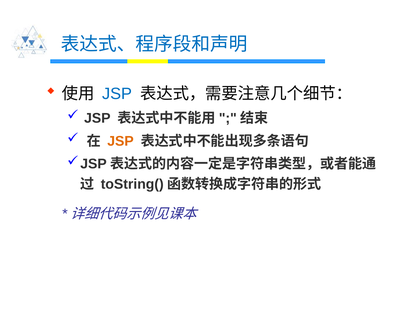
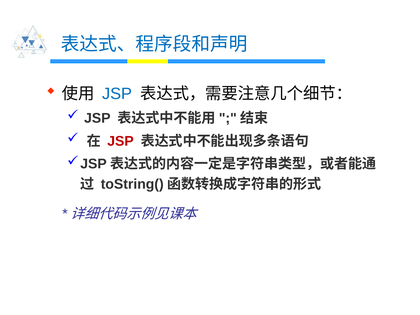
JSP colour: orange -> red (120, 141)
